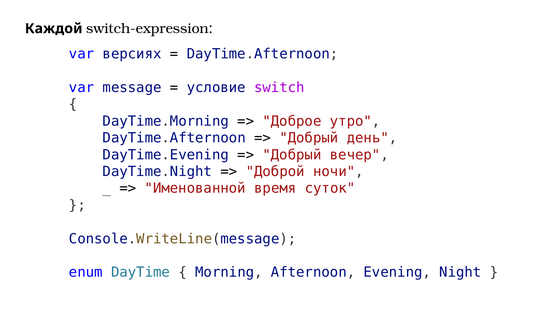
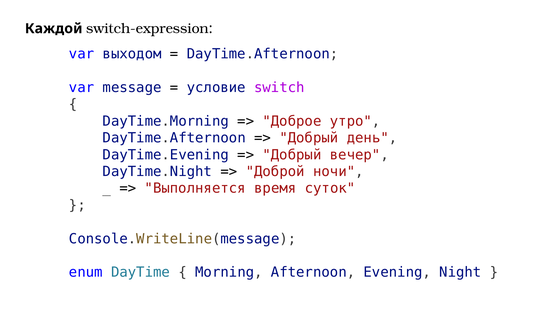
версиях: версиях -> выходом (132, 54)
Именованной: Именованной -> Выполняется (195, 188)
